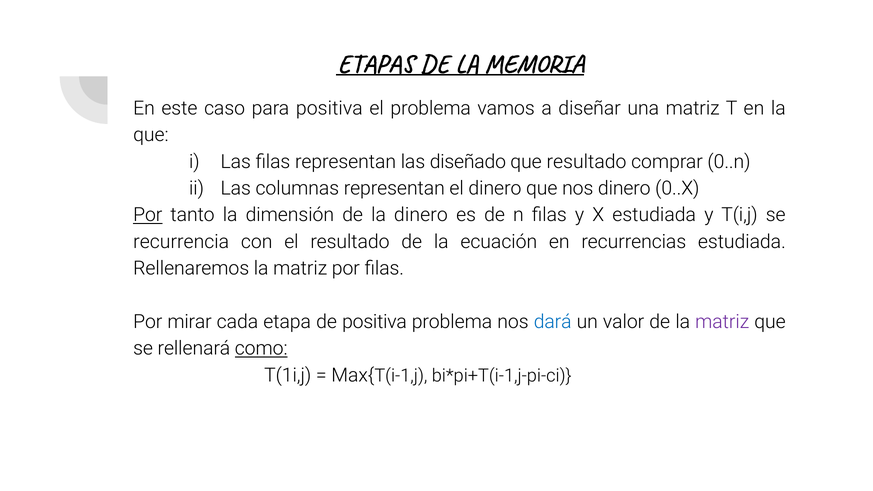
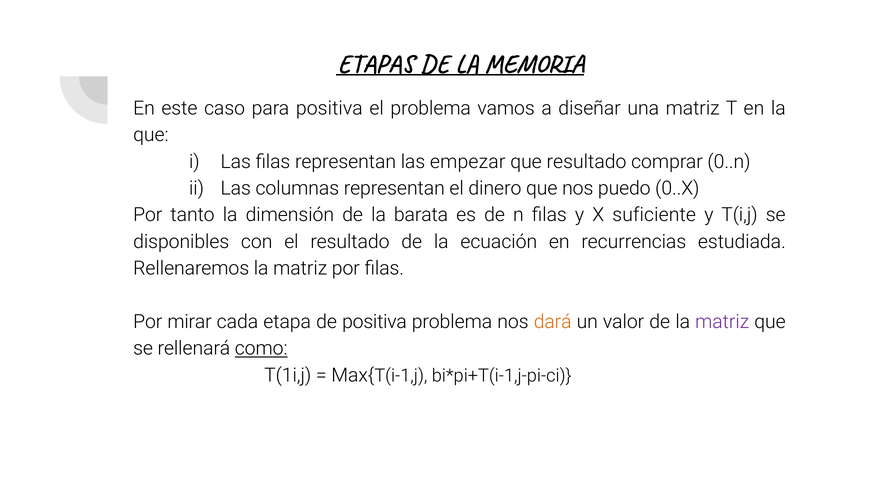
diseñado: diseñado -> empezar (468, 162)
nos dinero: dinero -> puedo (624, 188)
Por underline: present -> none (148, 215)
la dinero: dinero -> barata (421, 215)
X estudiada: estudiada -> suficiente (654, 215)
recurrencia: recurrencia -> disponibles (181, 242)
dará colour: blue -> orange (553, 322)
